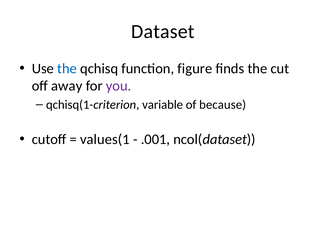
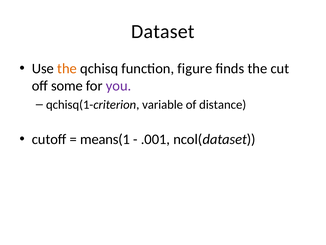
the colour: blue -> orange (67, 68)
away: away -> some (67, 86)
because: because -> distance (223, 104)
values(1: values(1 -> means(1 (105, 139)
